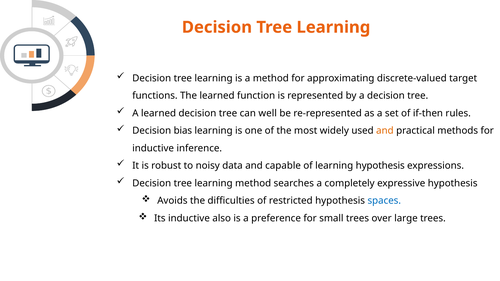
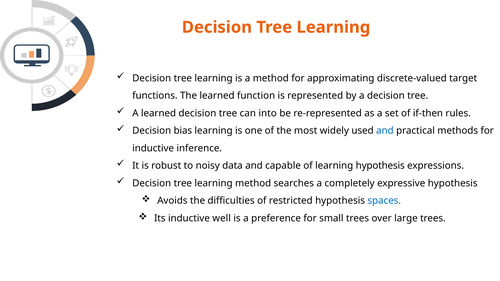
well: well -> into (268, 113)
and colour: orange -> blue (385, 131)
also: also -> well (222, 218)
